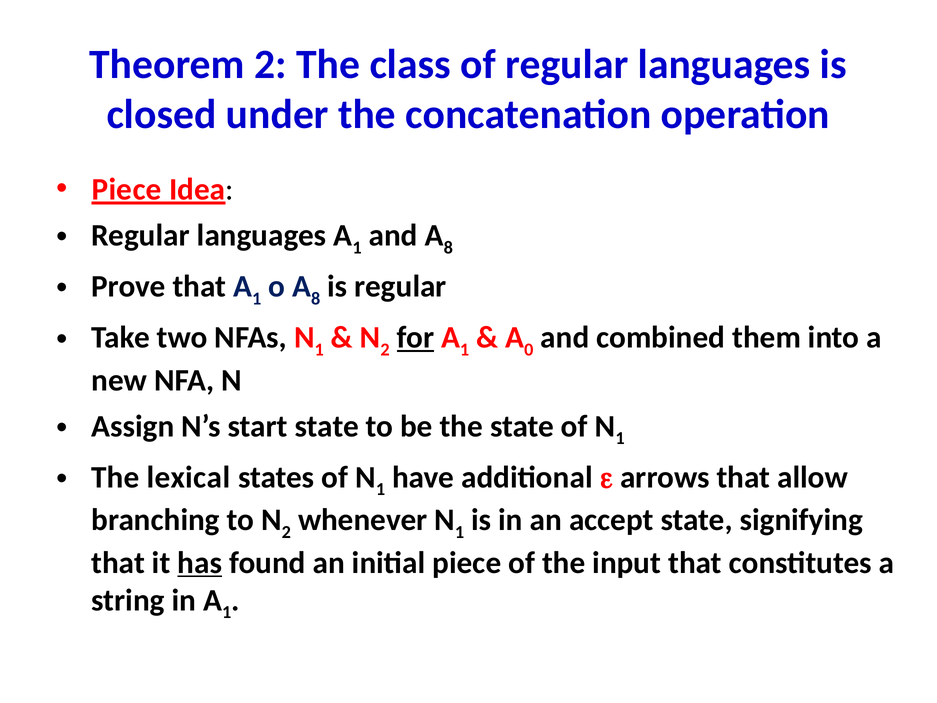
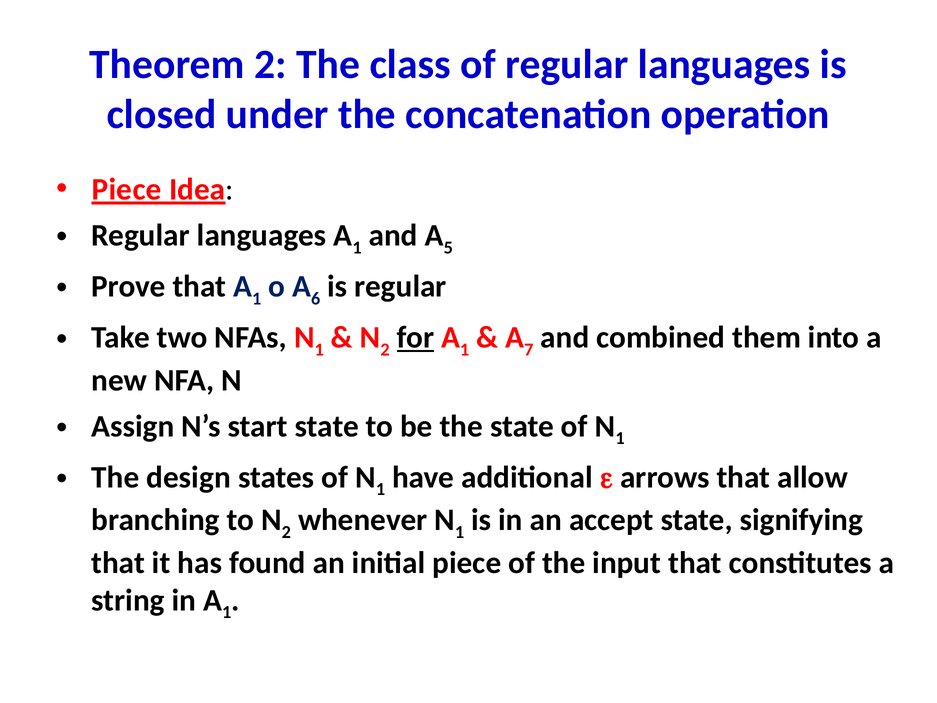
and A 8: 8 -> 5 (448, 248)
o A 8: 8 -> 6 (316, 299)
0: 0 -> 7 (529, 350)
lexical: lexical -> design (189, 477)
has underline: present -> none (200, 563)
